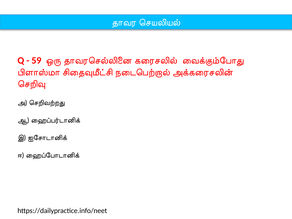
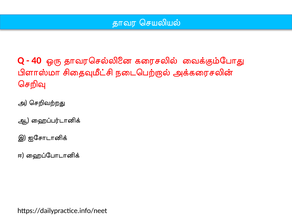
59: 59 -> 40 (36, 61)
